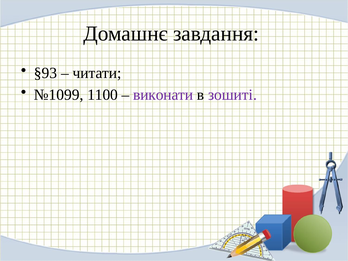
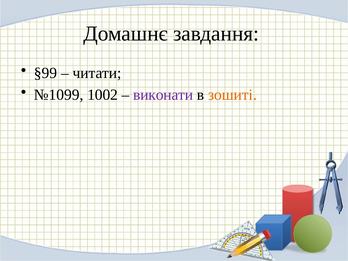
§93: §93 -> §99 (46, 73)
1100: 1100 -> 1002 (103, 95)
зошиті colour: purple -> orange (232, 95)
